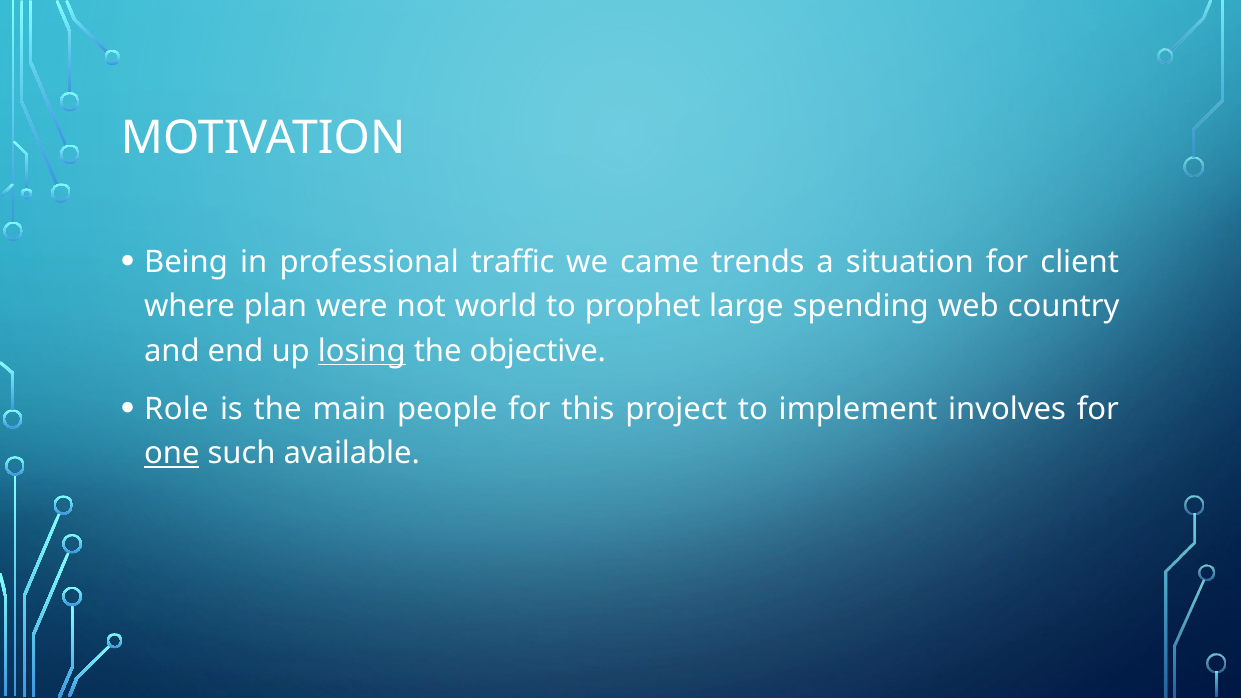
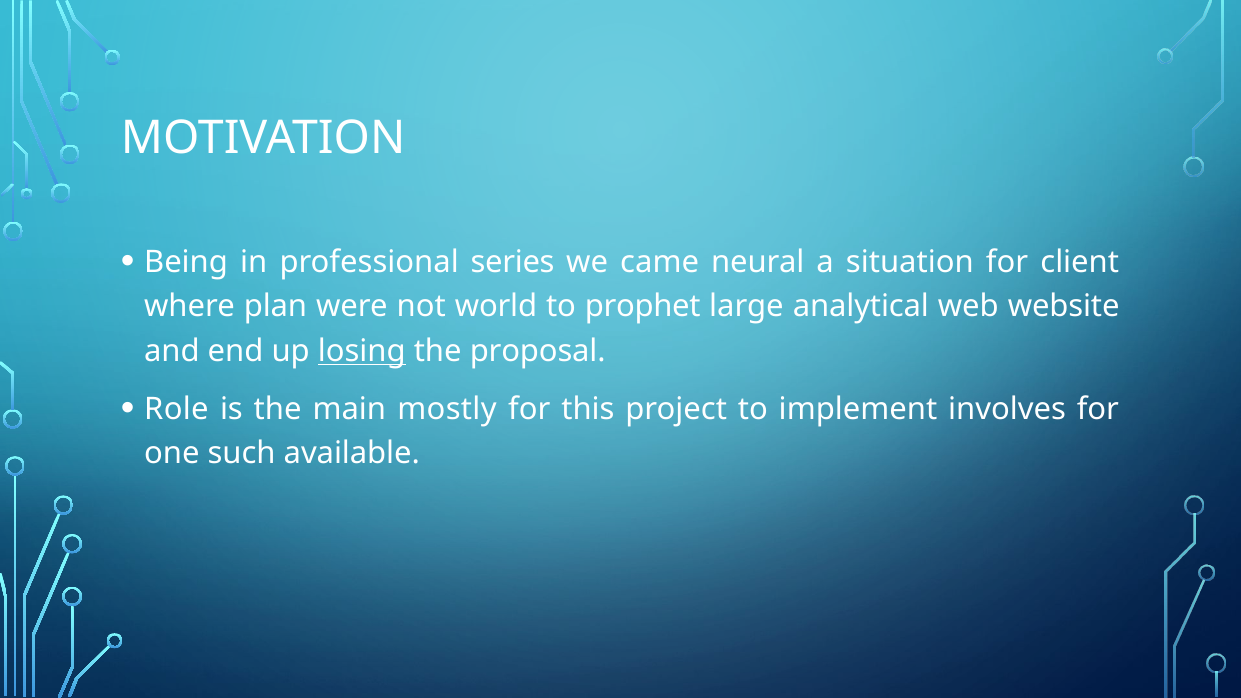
traffic: traffic -> series (513, 262)
trends: trends -> neural (758, 262)
spending: spending -> analytical (861, 307)
country: country -> website (1064, 307)
objective: objective -> proposal (538, 351)
people: people -> mostly (447, 409)
one underline: present -> none (172, 453)
